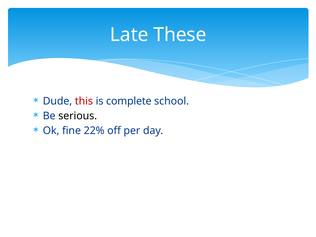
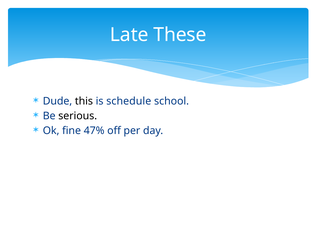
this colour: red -> black (84, 101)
complete: complete -> schedule (129, 101)
22%: 22% -> 47% (94, 131)
